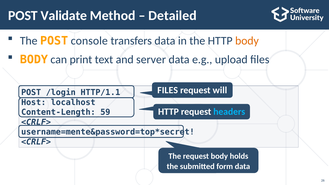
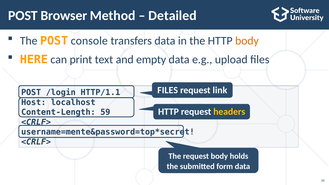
Validate: Validate -> Browser (64, 16)
BODY: BODY -> HERE (34, 60)
server: server -> empty (151, 60)
will: will -> link (220, 90)
headers colour: light blue -> yellow (229, 112)
